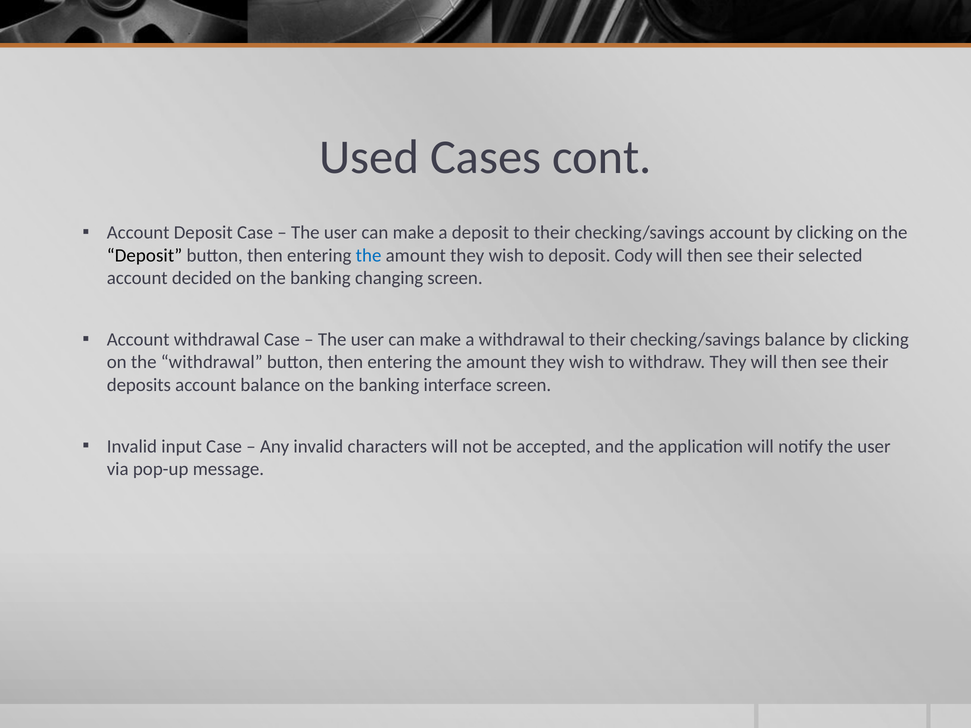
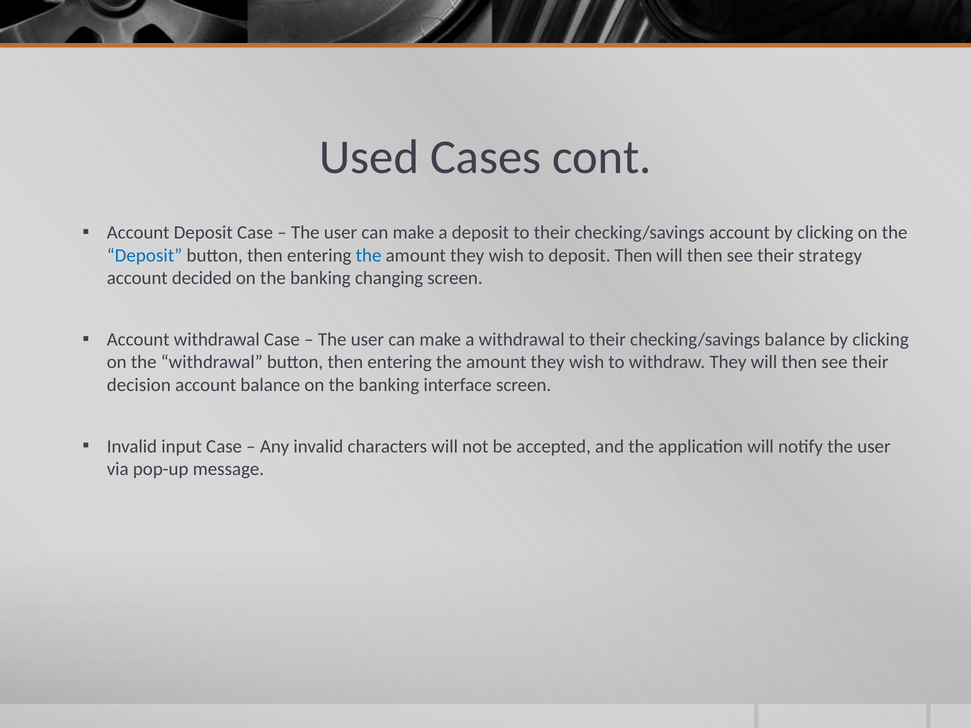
Deposit colour: black -> blue (145, 255)
deposit Cody: Cody -> Then (633, 255)
selected: selected -> strategy (830, 255)
deposits: deposits -> decision (139, 385)
